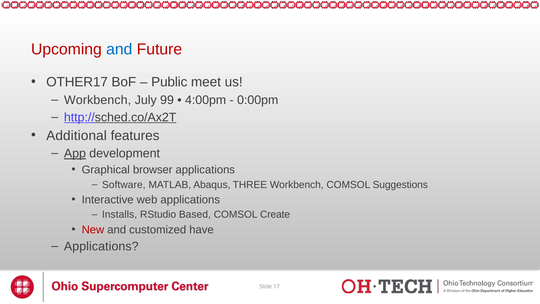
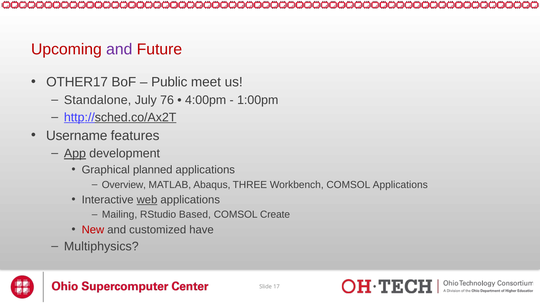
and colour: blue -> purple (119, 49)
Workbench: Workbench -> Standalone (98, 100)
99: 99 -> 76 (167, 100)
0:00pm: 0:00pm -> 1:00pm (258, 100)
Additional: Additional -> Username (77, 135)
browser: browser -> planned (153, 170)
Software: Software -> Overview (124, 185)
COMSOL Suggestions: Suggestions -> Applications (400, 185)
web underline: none -> present (147, 200)
Installs: Installs -> Mailing (120, 214)
Applications: Applications -> Multiphysics (101, 246)
